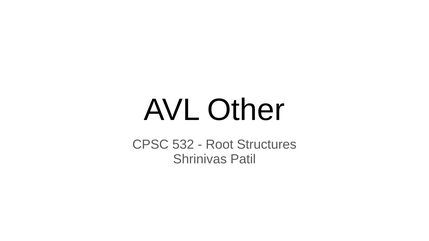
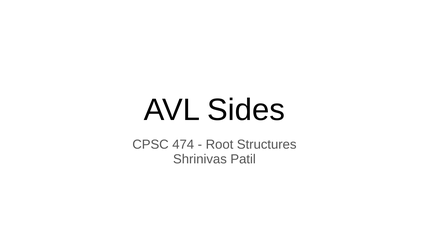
Other: Other -> Sides (246, 110)
532: 532 -> 474 (183, 145)
